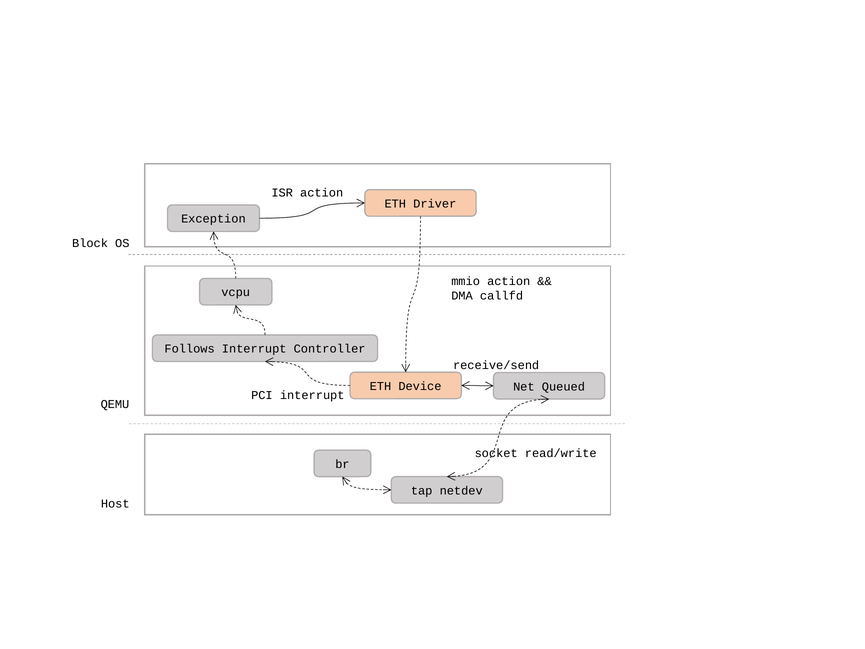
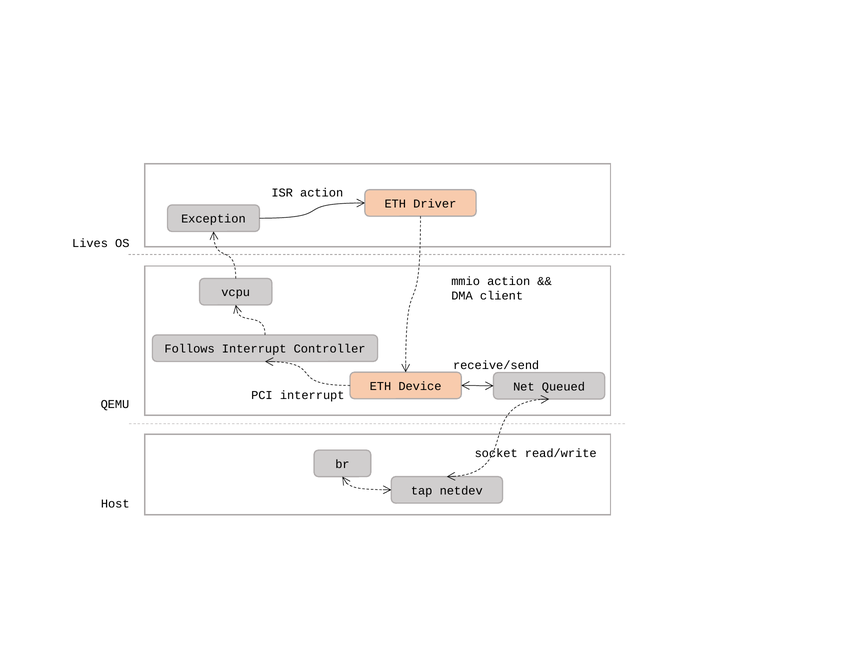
Block: Block -> Lives (90, 243)
callfd: callfd -> client (502, 296)
